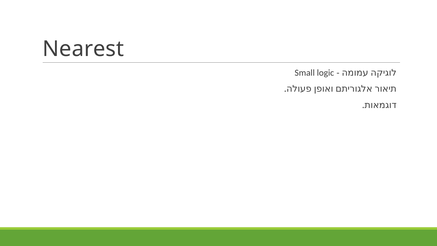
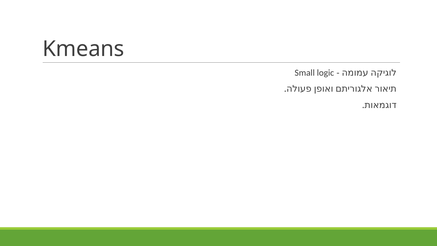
Nearest: Nearest -> Kmeans (83, 49)
